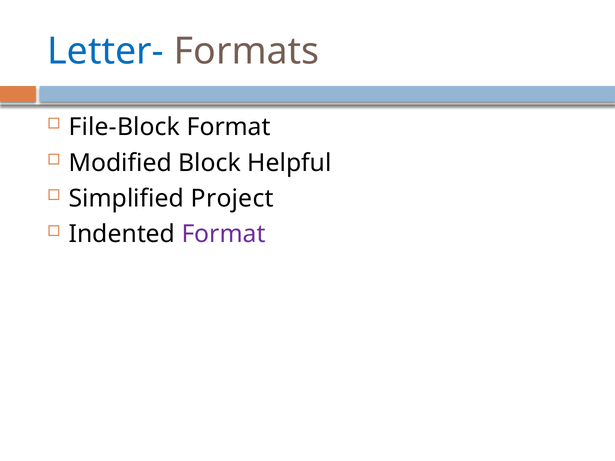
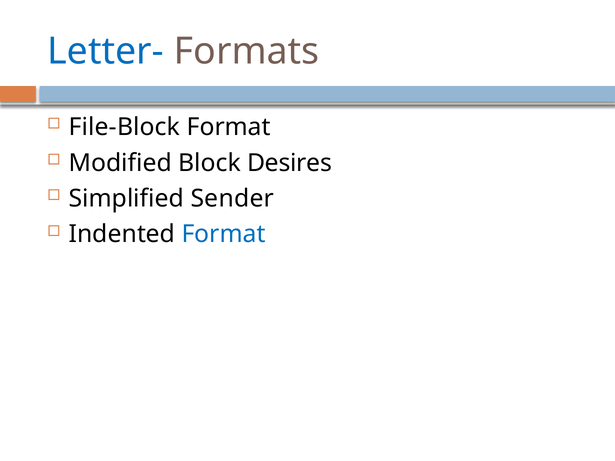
Helpful: Helpful -> Desires (290, 163)
Project: Project -> Sender (232, 199)
Format colour: purple -> blue (224, 234)
